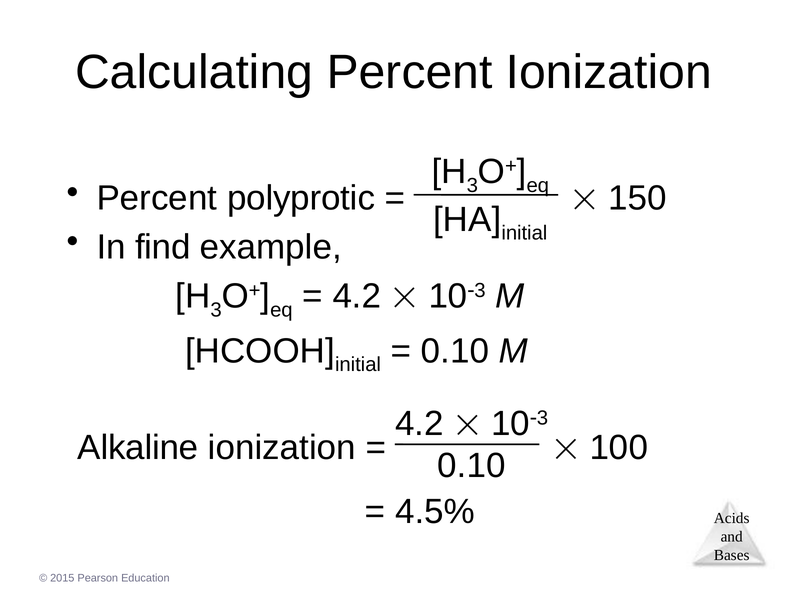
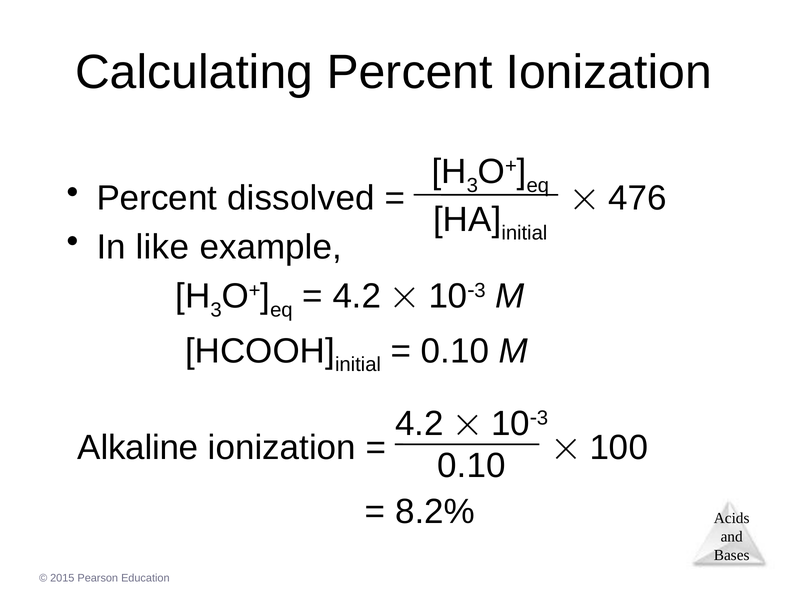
polyprotic: polyprotic -> dissolved (301, 198)
150: 150 -> 476 (638, 198)
find: find -> like (162, 247)
4.5%: 4.5% -> 8.2% (435, 512)
